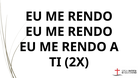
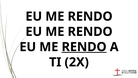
RENDO underline: none -> present (84, 47)
